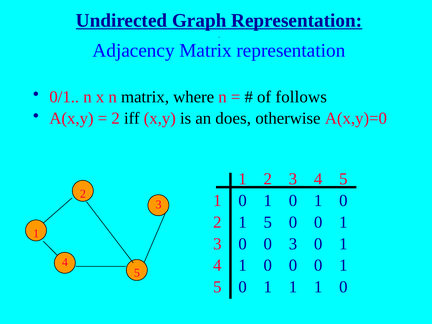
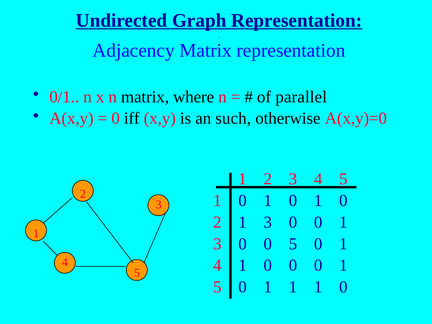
follows: follows -> parallel (301, 97)
2: 2 -> 0 (116, 118)
does: does -> such (233, 118)
1 5: 5 -> 3 (268, 222)
0 3: 3 -> 5 (293, 244)
